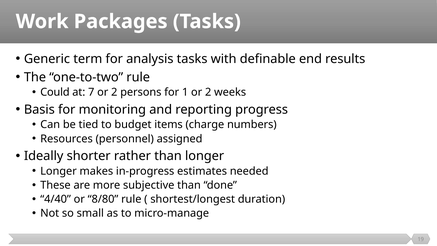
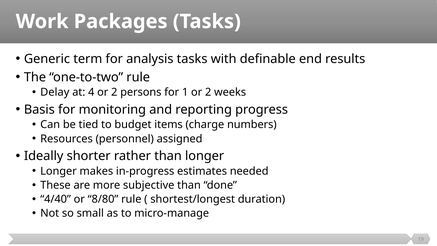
Could: Could -> Delay (55, 92)
7: 7 -> 4 (91, 92)
